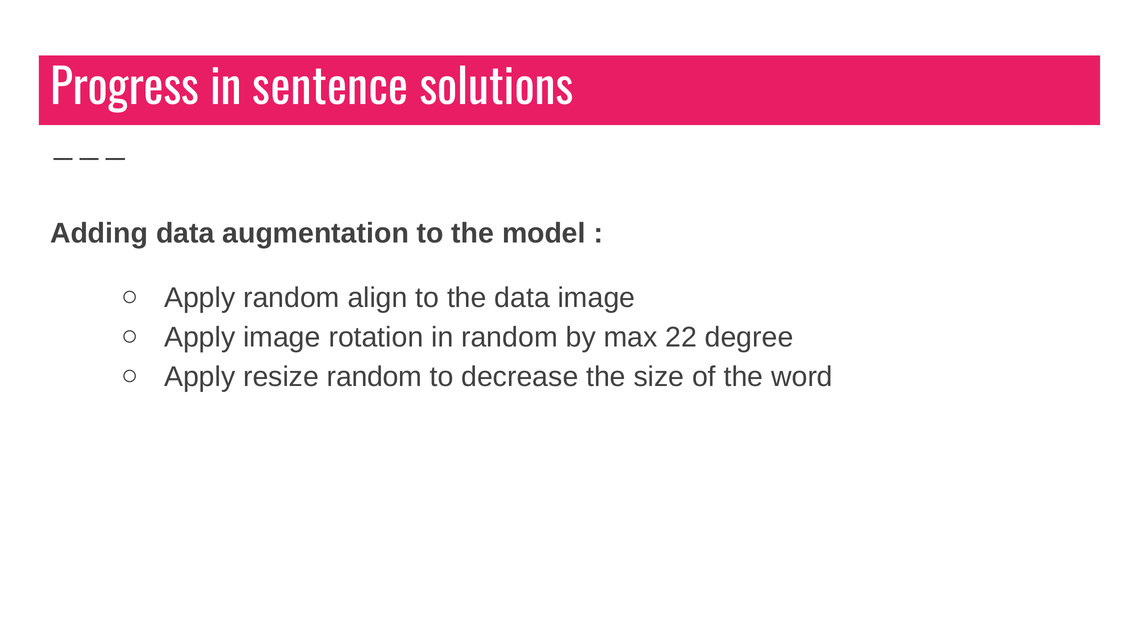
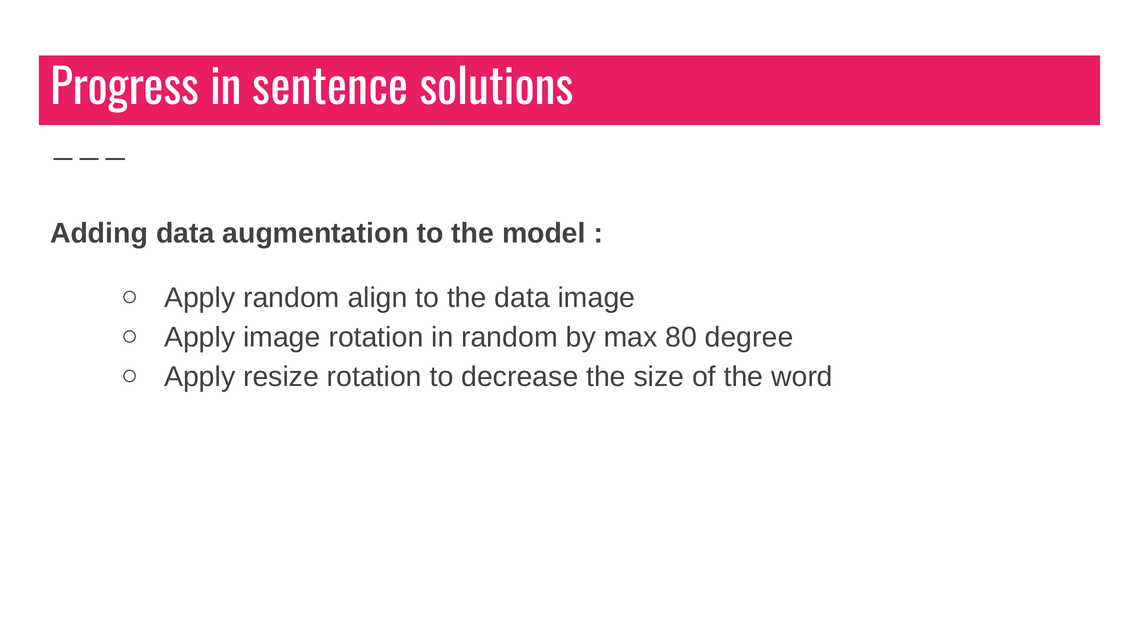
22: 22 -> 80 (681, 337)
resize random: random -> rotation (374, 377)
